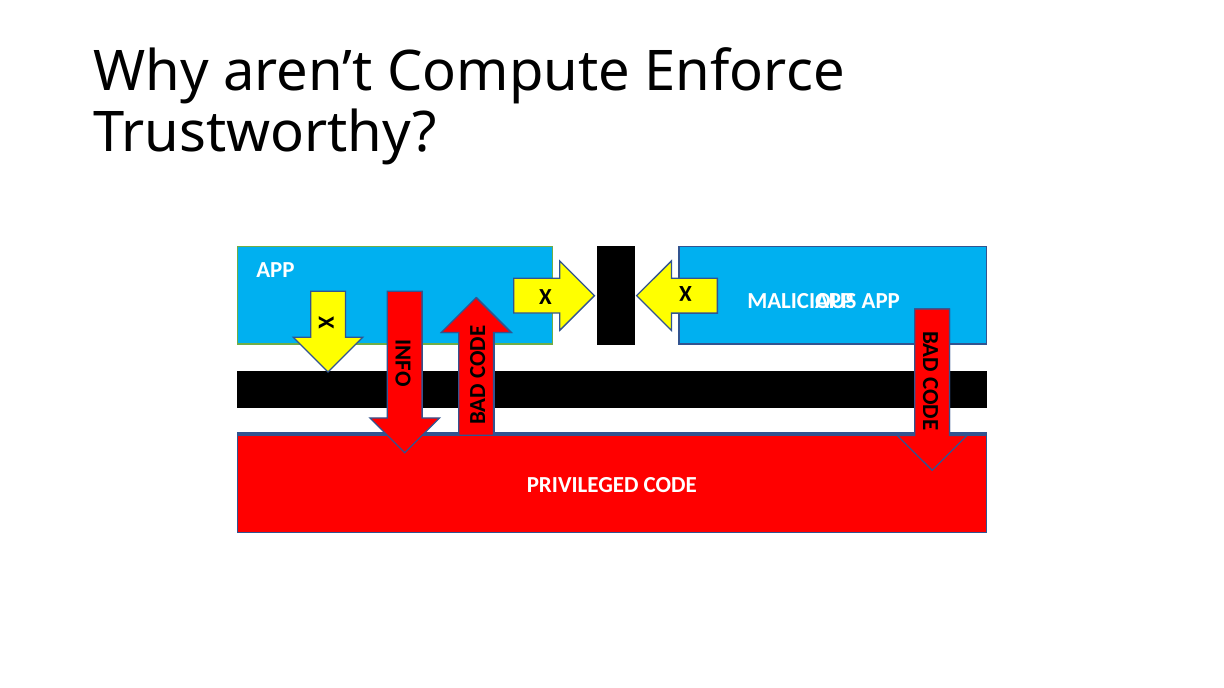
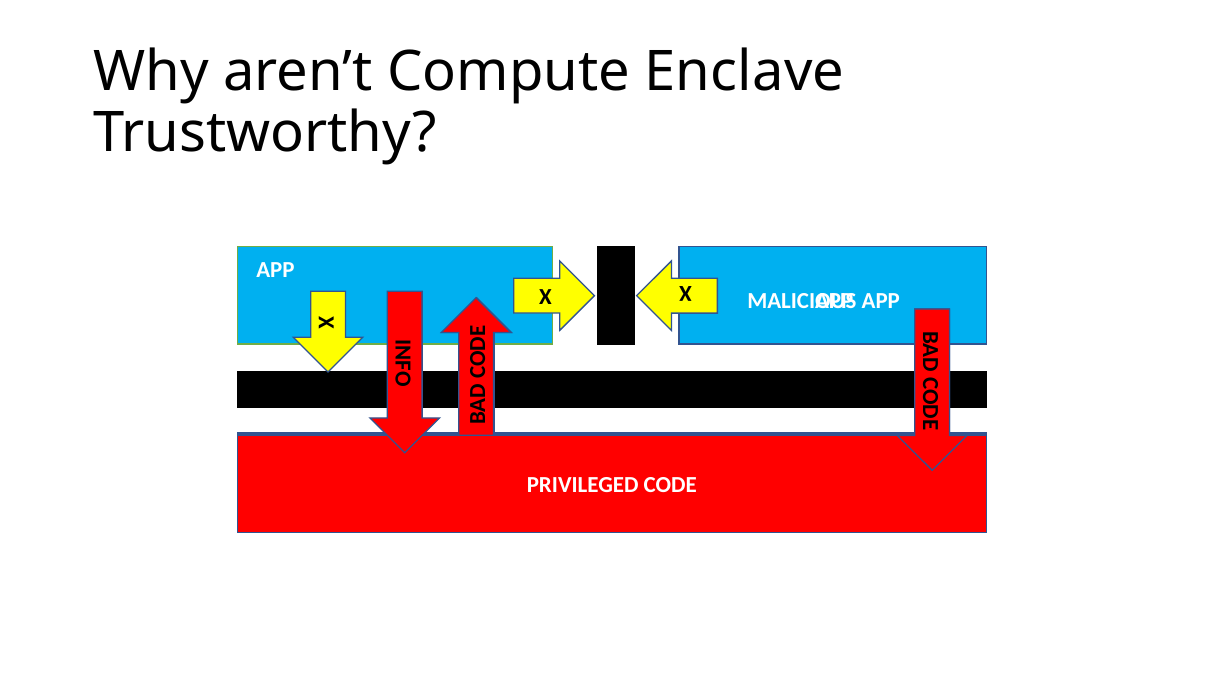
Enforce: Enforce -> Enclave (745, 73)
